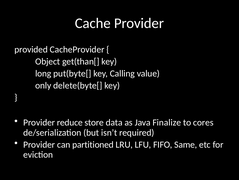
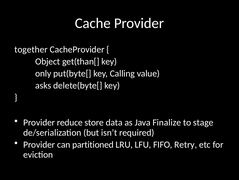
provided: provided -> together (31, 49)
long: long -> only (43, 73)
only: only -> asks (43, 85)
cores: cores -> stage (203, 122)
Same: Same -> Retry (186, 144)
